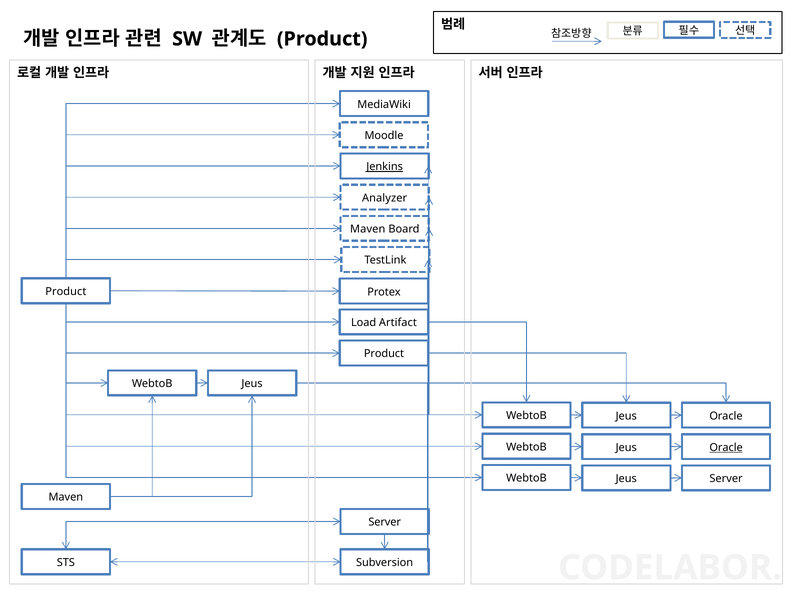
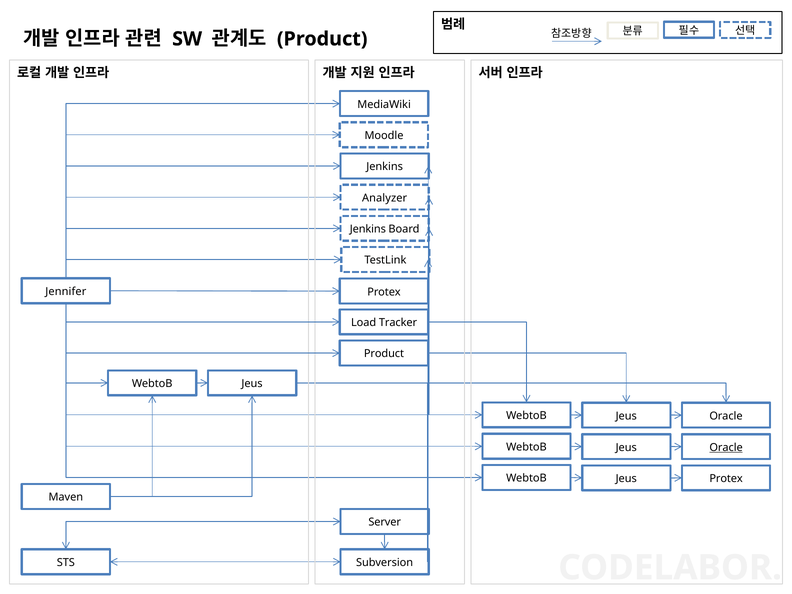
Jenkins underline: present -> none (385, 167)
Maven: Maven -> Jenkins (368, 229)
Product: Product -> Jennifer (66, 291)
Artifact: Artifact -> Tracker (398, 323)
Jeus Server: Server -> Protex (726, 479)
